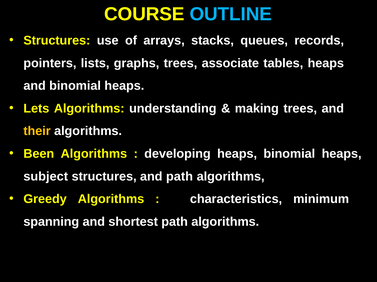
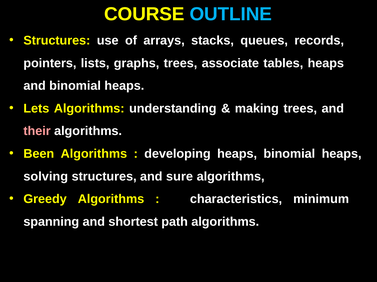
their colour: yellow -> pink (37, 131)
subject: subject -> solving (46, 177)
and path: path -> sure (179, 177)
